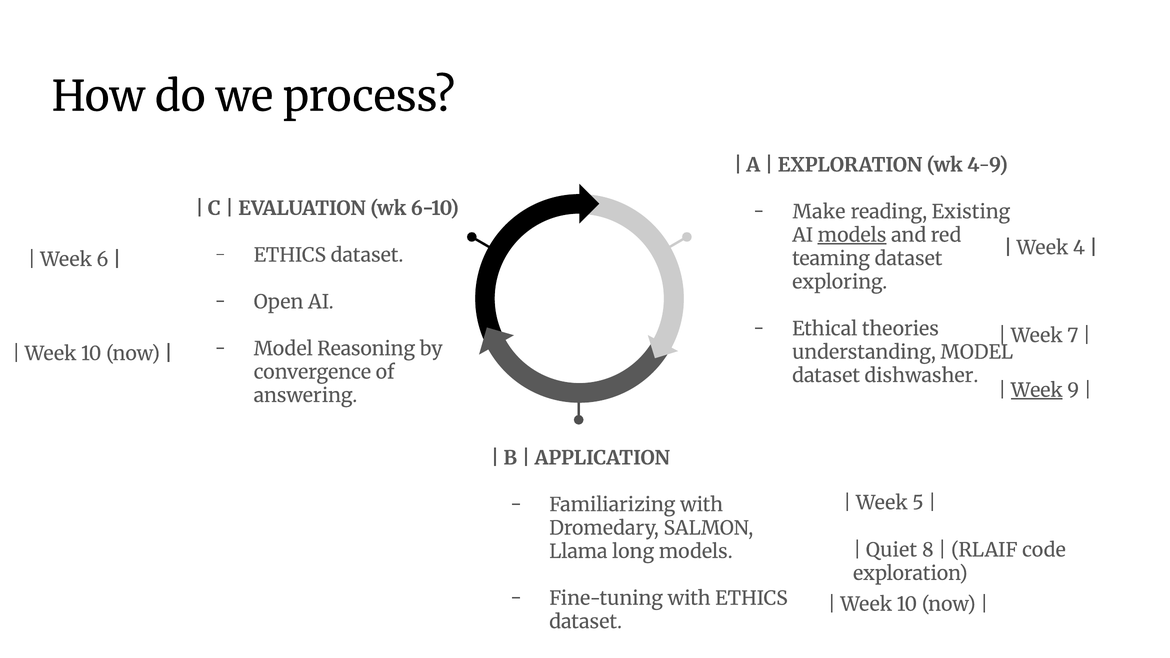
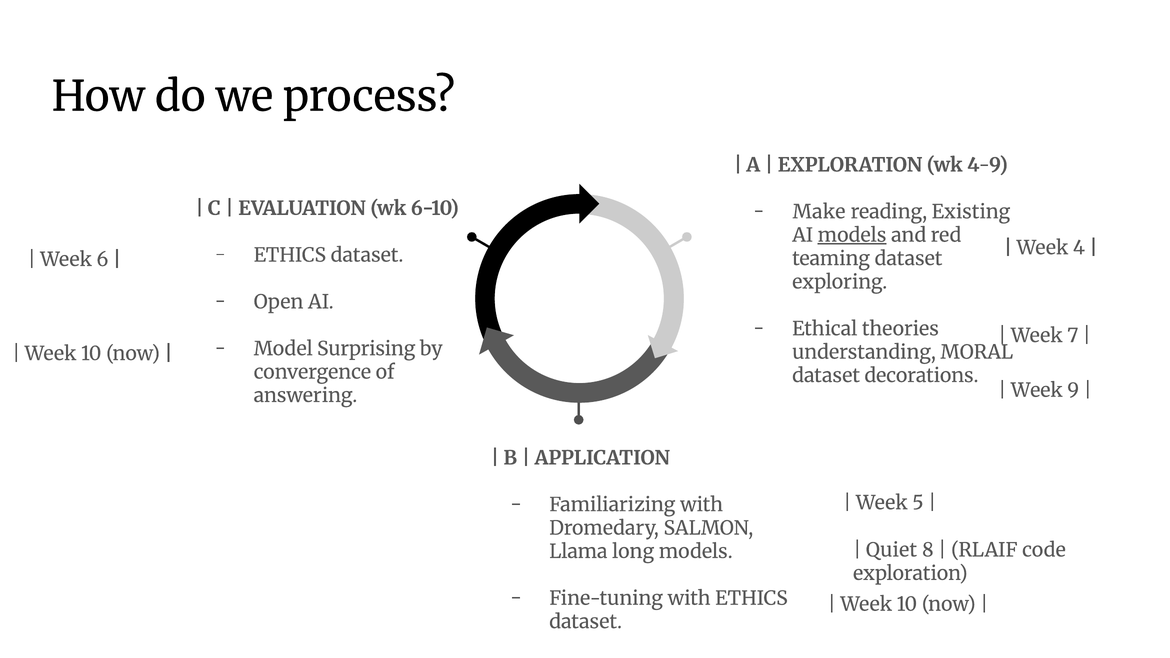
Reasoning: Reasoning -> Surprising (366, 349)
understanding MODEL: MODEL -> MORAL (977, 352)
dishwasher: dishwasher -> decorations (921, 376)
Week underline: present -> none (1037, 390)
